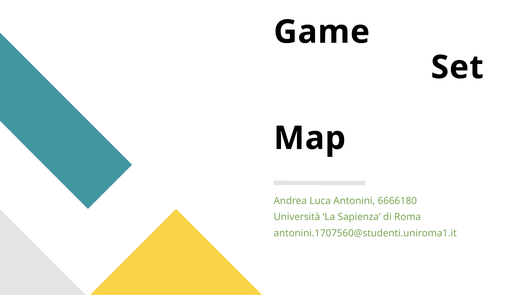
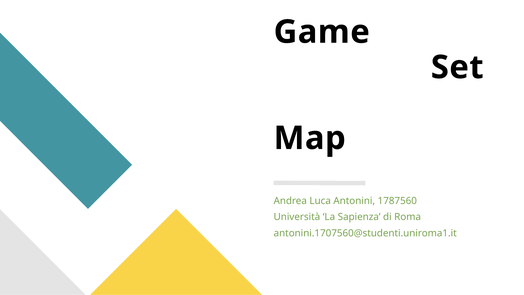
6666180: 6666180 -> 1787560 (397, 201)
